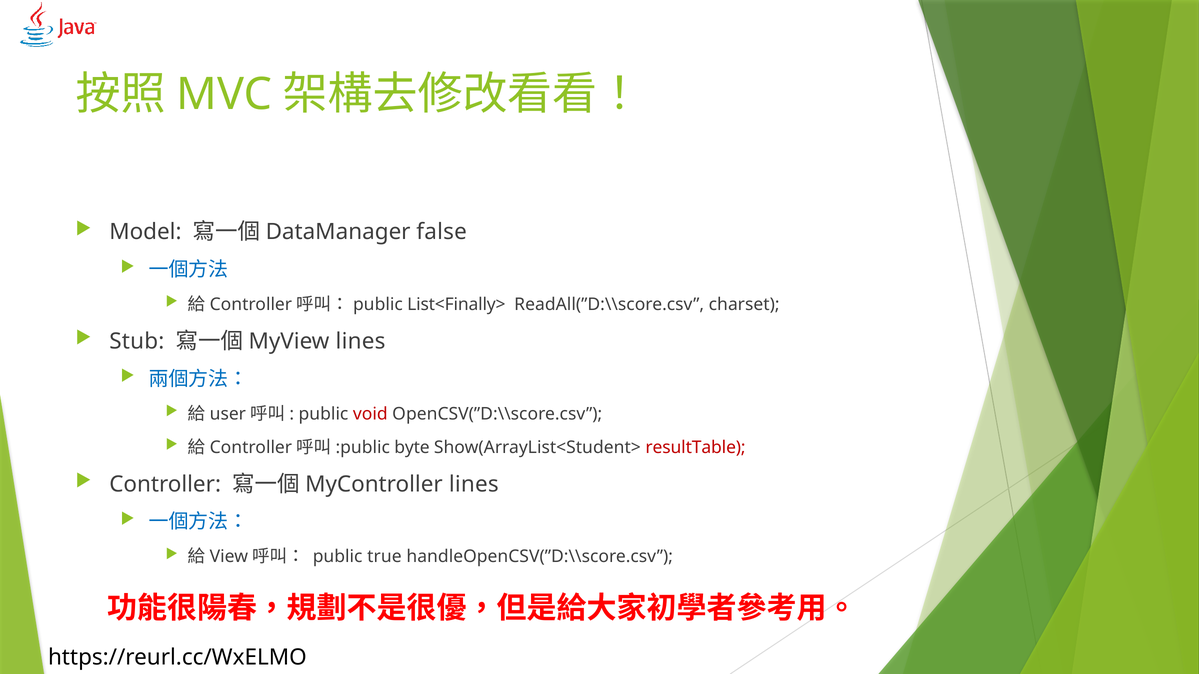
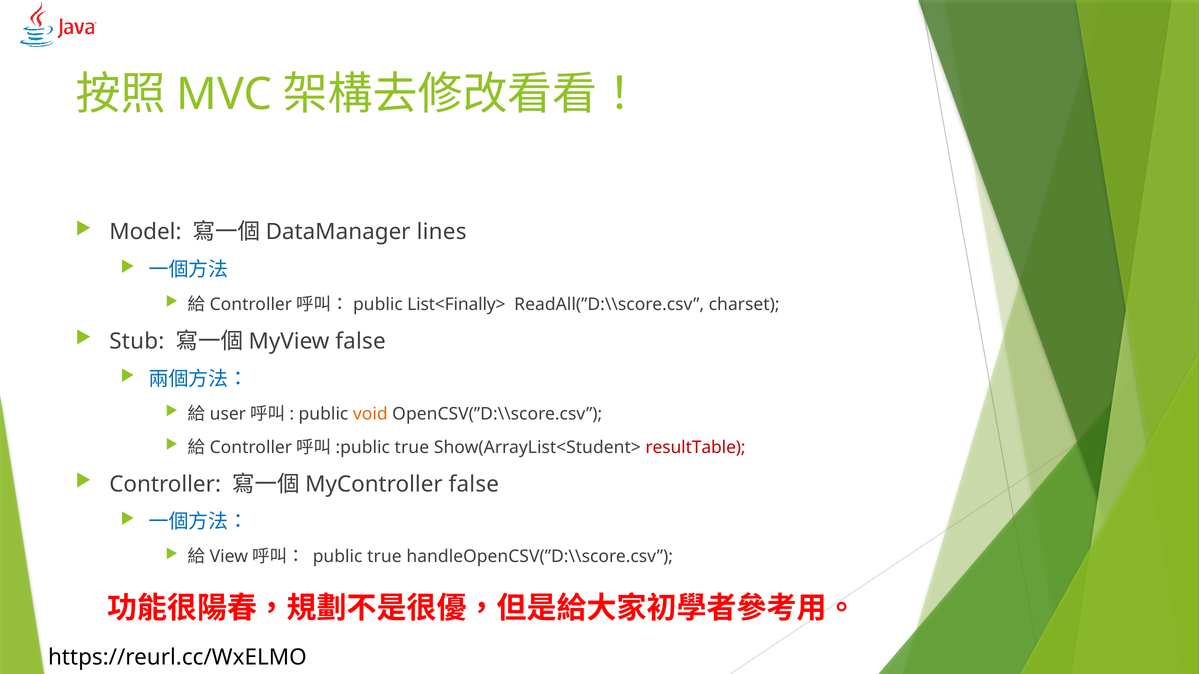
false: false -> lines (442, 232)
lines: lines -> false (361, 341)
void colour: red -> orange (370, 414)
byte: byte -> true (412, 448)
lines: lines -> false (474, 484)
